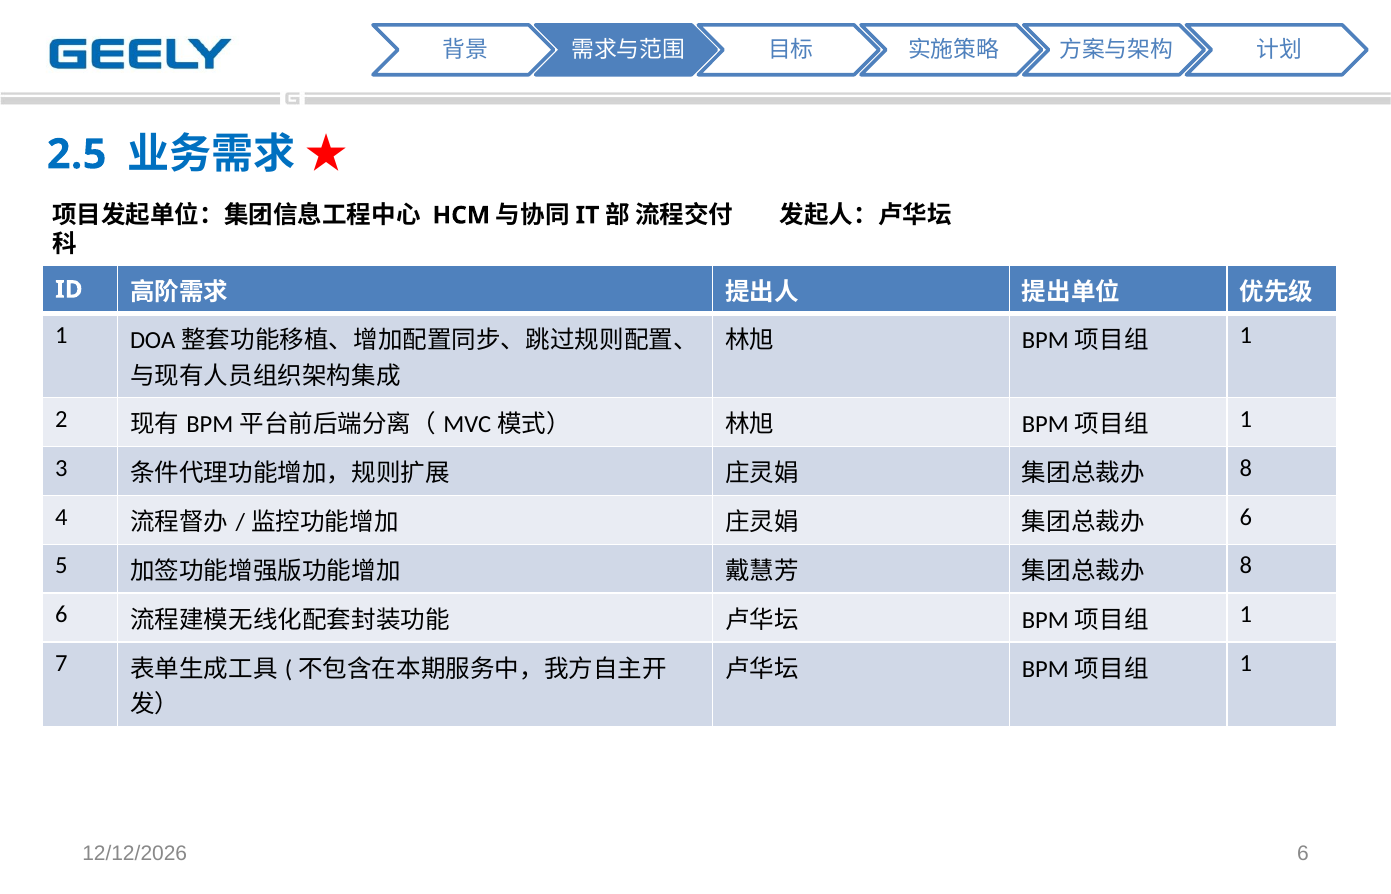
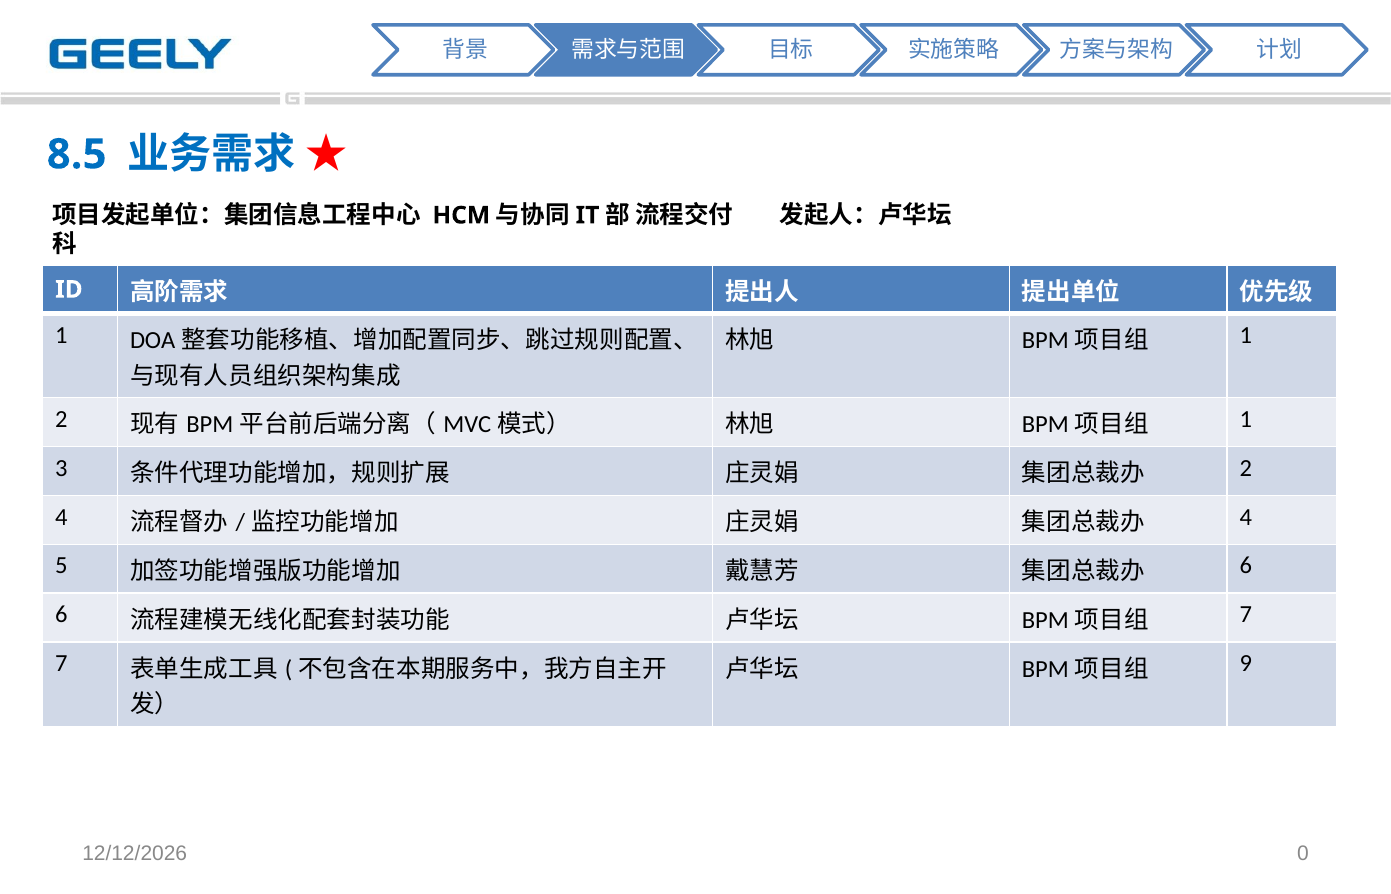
2.5: 2.5 -> 8.5 (77, 154)
8: 8 -> 2 (1246, 468)
6: 6 -> 4 (1246, 517)
8: 8 -> 6 (1246, 566)
1: 1 -> 7 (1246, 615)
1: 1 -> 9 (1246, 664)
6: 6 -> 0 (1303, 854)
